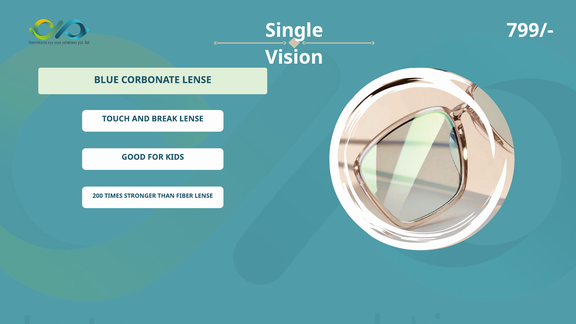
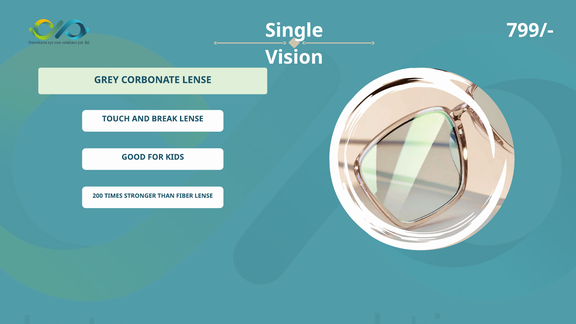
BLUE: BLUE -> GREY (106, 80)
